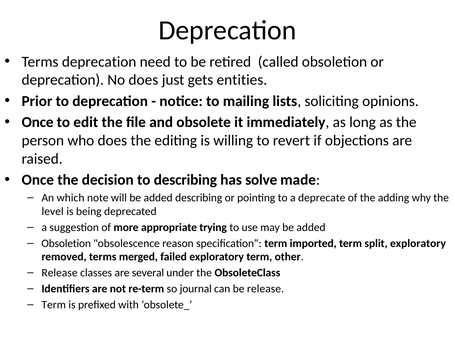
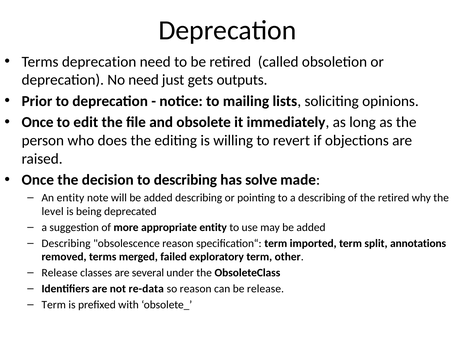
No does: does -> need (144, 80)
entities: entities -> outputs (242, 80)
An which: which -> entity (70, 198)
a deprecate: deprecate -> describing (322, 198)
the adding: adding -> retired (394, 198)
appropriate trying: trying -> entity (213, 228)
Obsoletion: Obsoletion -> Describing (66, 243)
split exploratory: exploratory -> annotations (418, 243)
re-term: re-term -> re-data (146, 289)
so journal: journal -> reason (196, 289)
